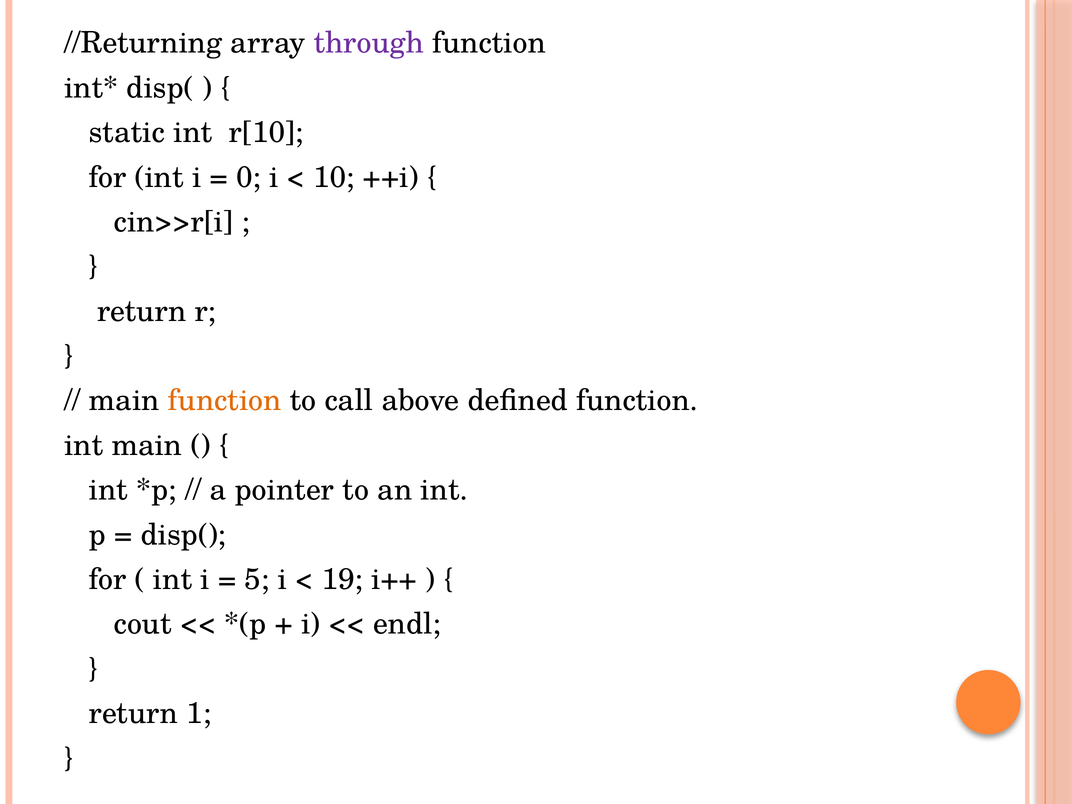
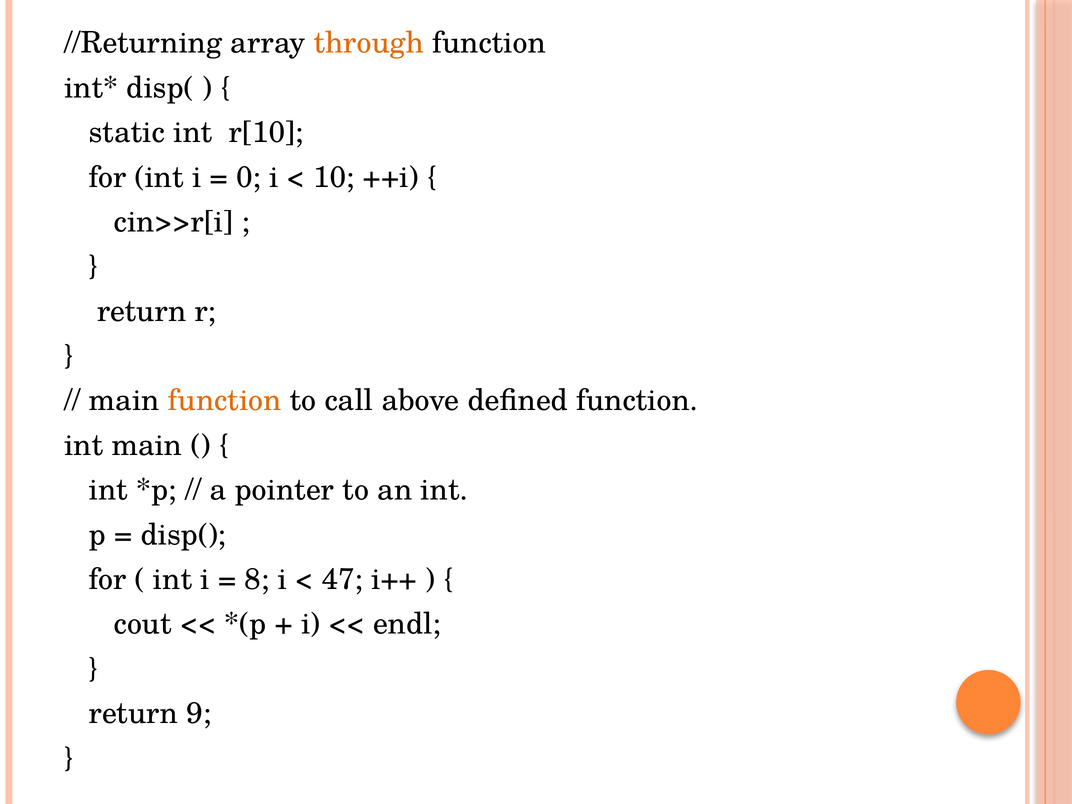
through colour: purple -> orange (369, 43)
5: 5 -> 8 (257, 579)
19: 19 -> 47 (342, 579)
1: 1 -> 9 (199, 714)
